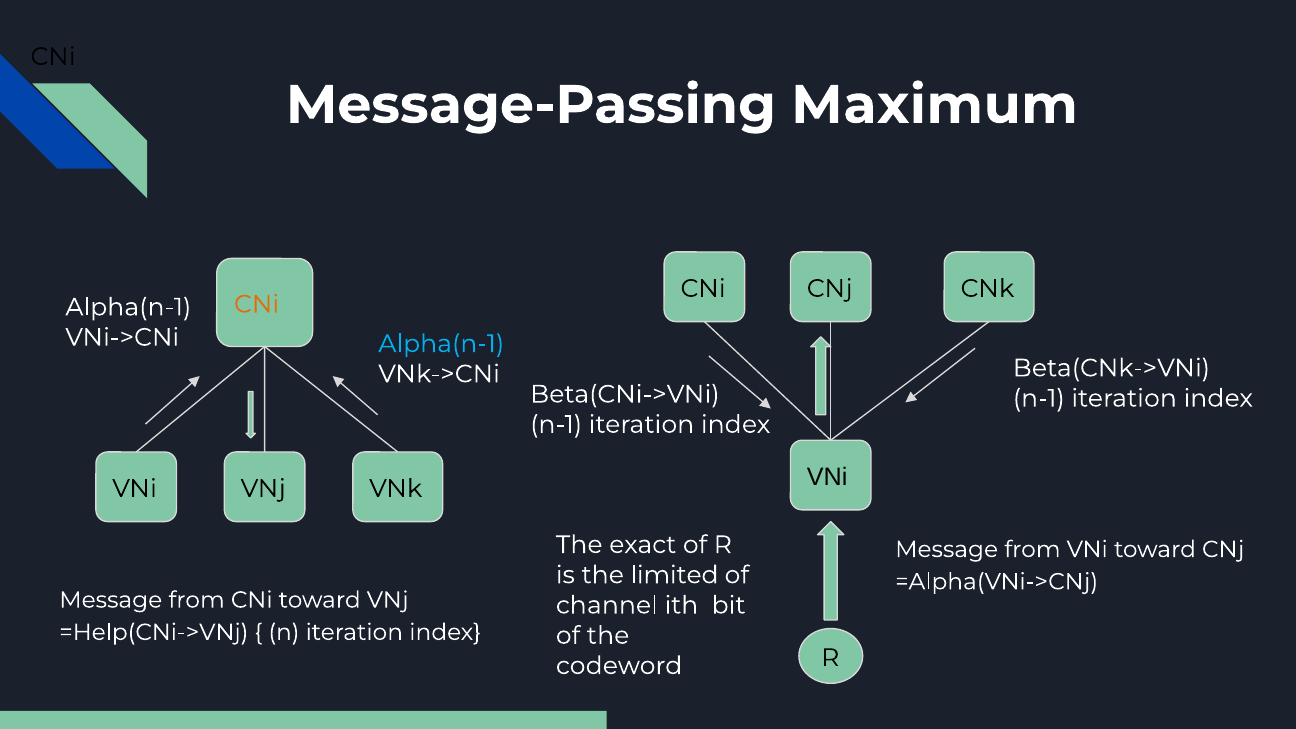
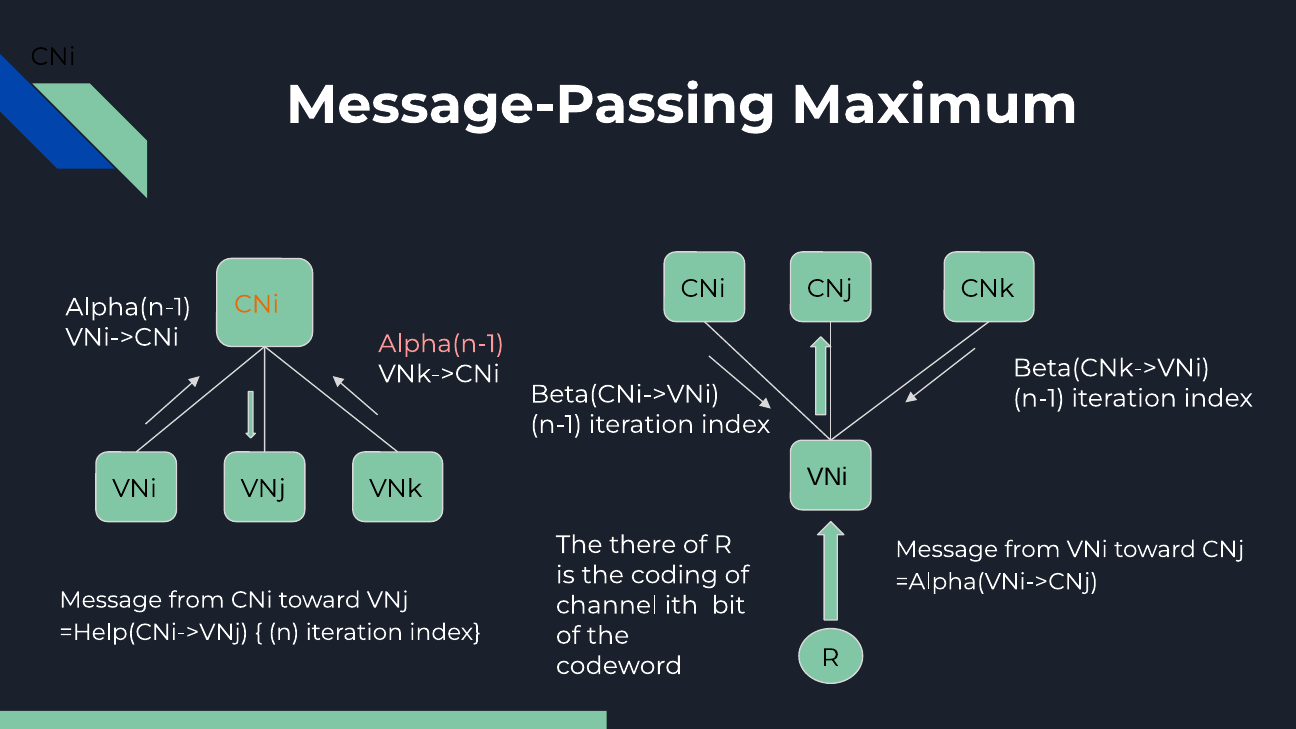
Alpha(n-1 colour: light blue -> pink (441, 344)
exact: exact -> there (643, 545)
limited: limited -> coding (674, 575)
